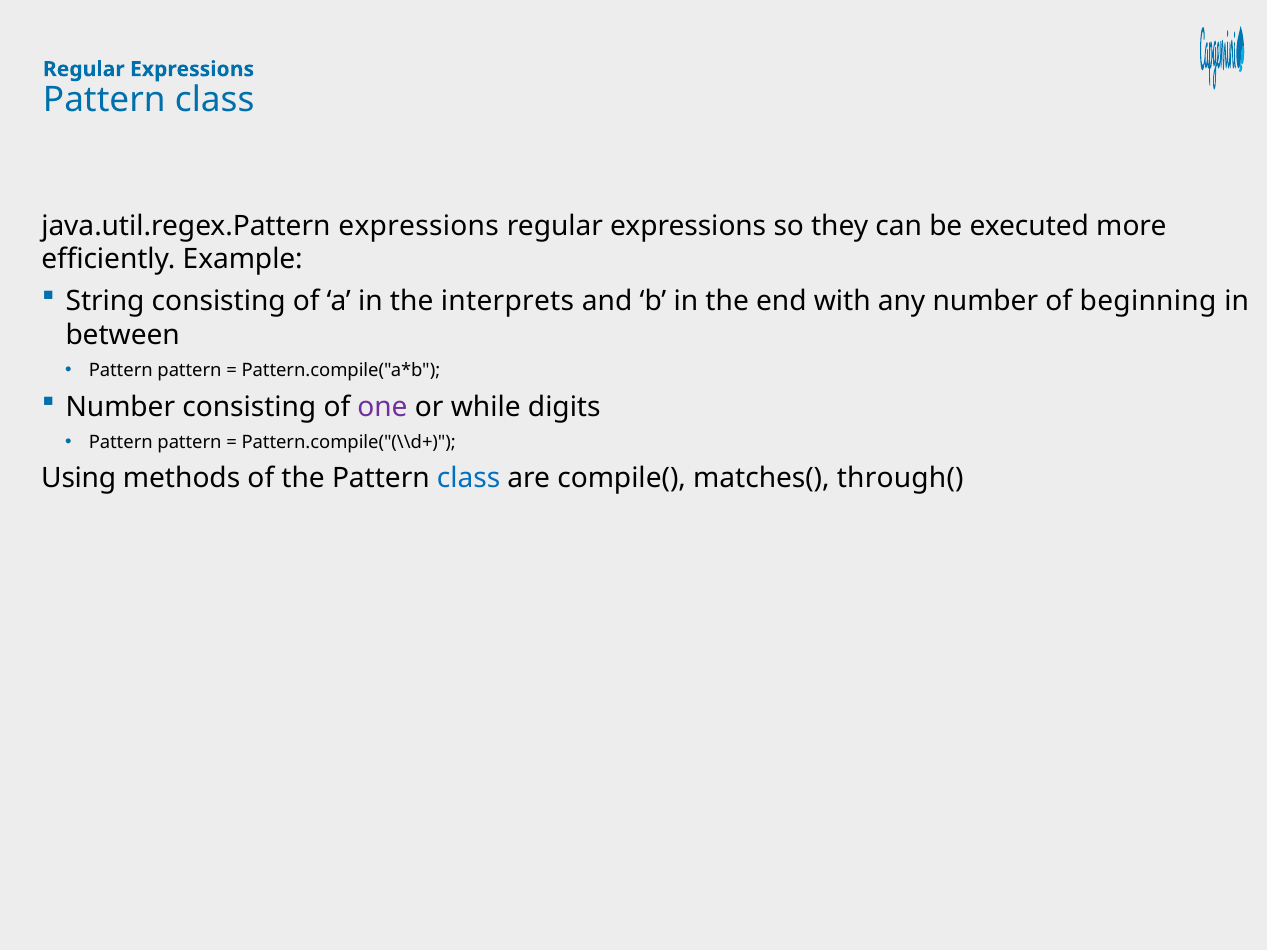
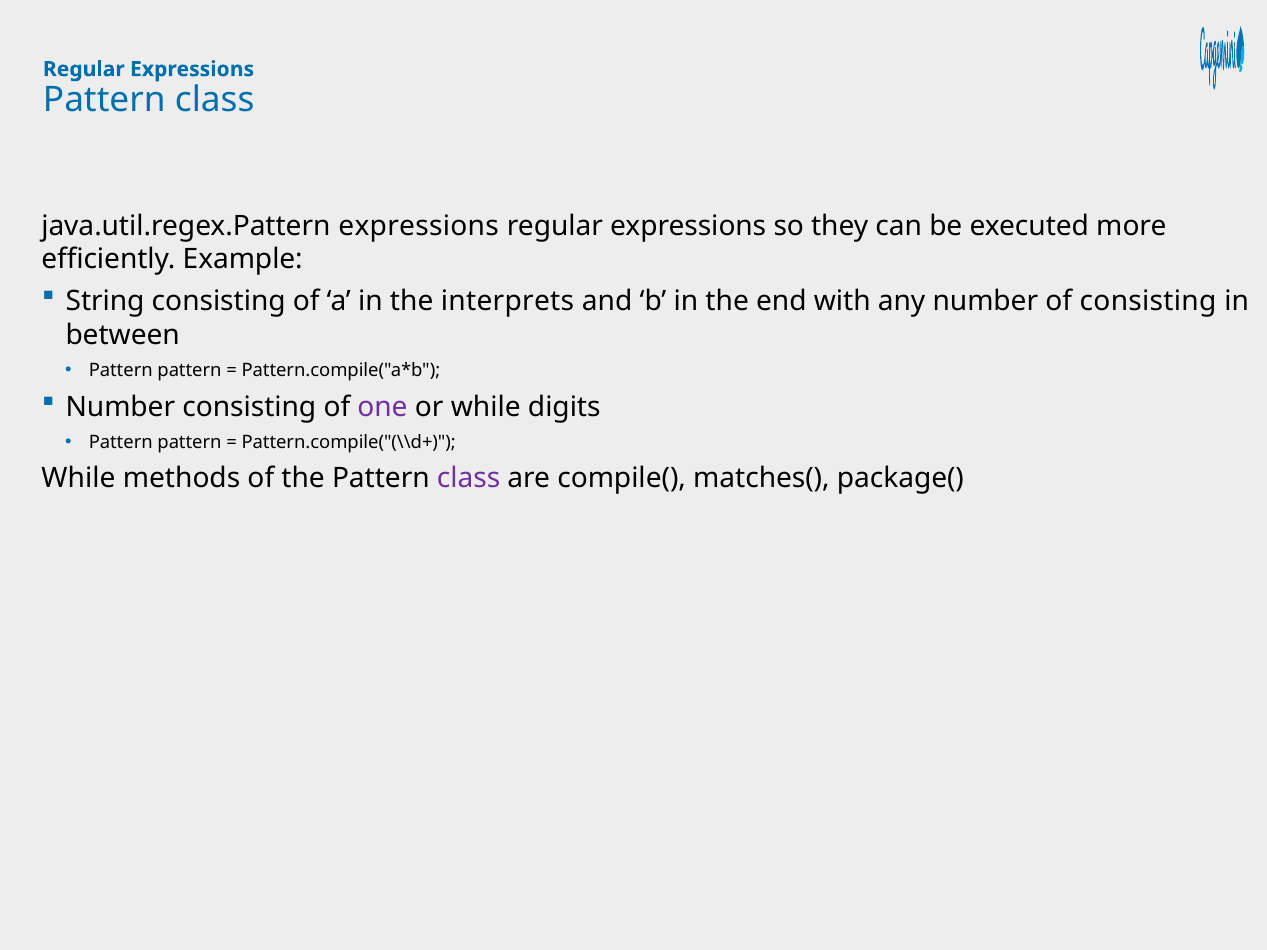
of beginning: beginning -> consisting (1148, 301)
Using: Using -> While (78, 479)
class colour: blue -> purple (469, 479)
through(: through( -> package( (900, 479)
